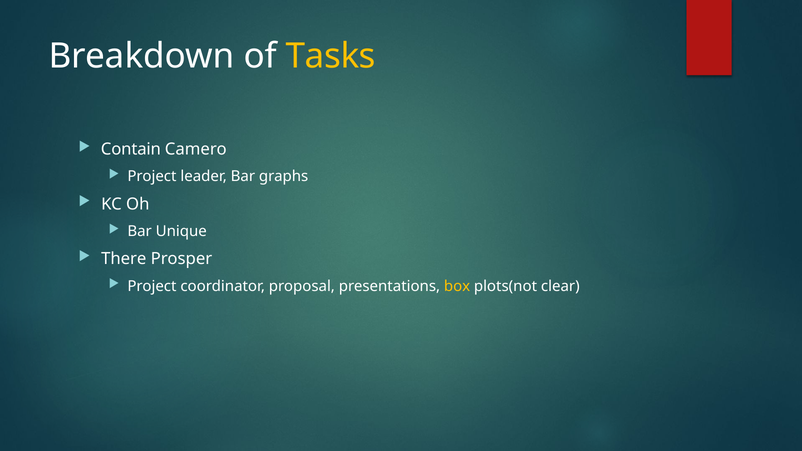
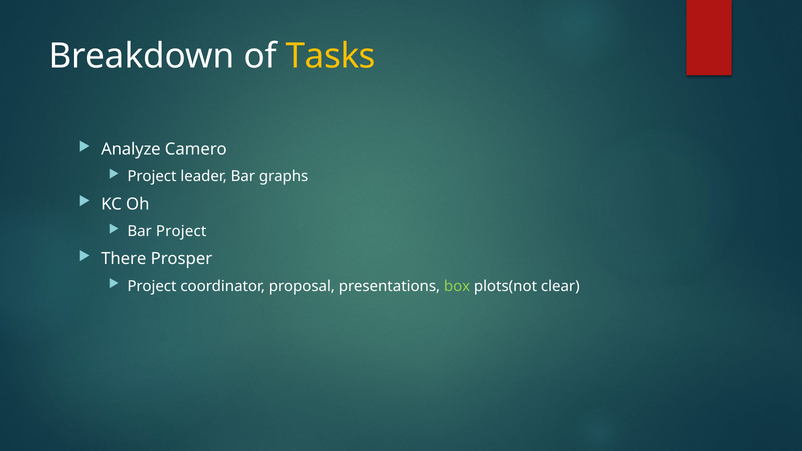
Contain: Contain -> Analyze (131, 149)
Bar Unique: Unique -> Project (181, 231)
box colour: yellow -> light green (457, 286)
